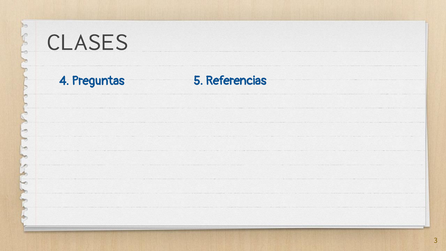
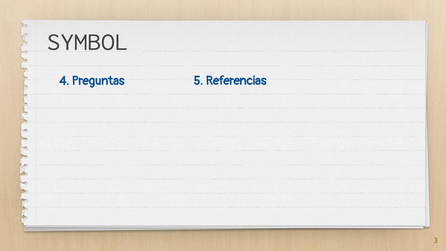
CLASES: CLASES -> SYMBOL (88, 42)
